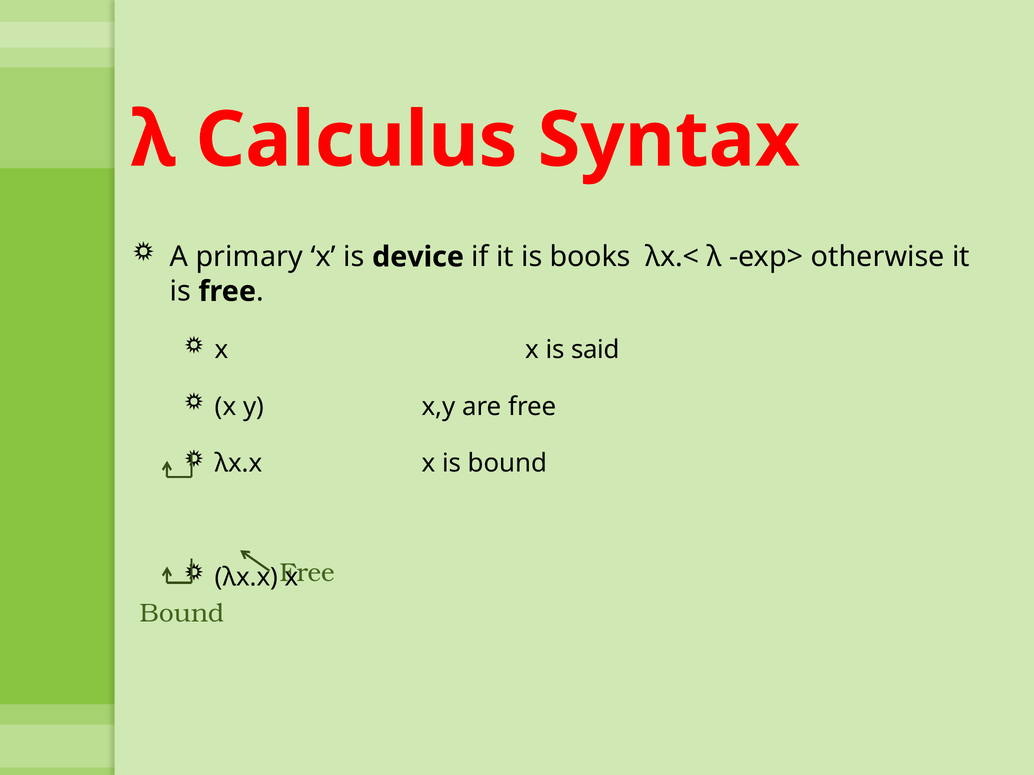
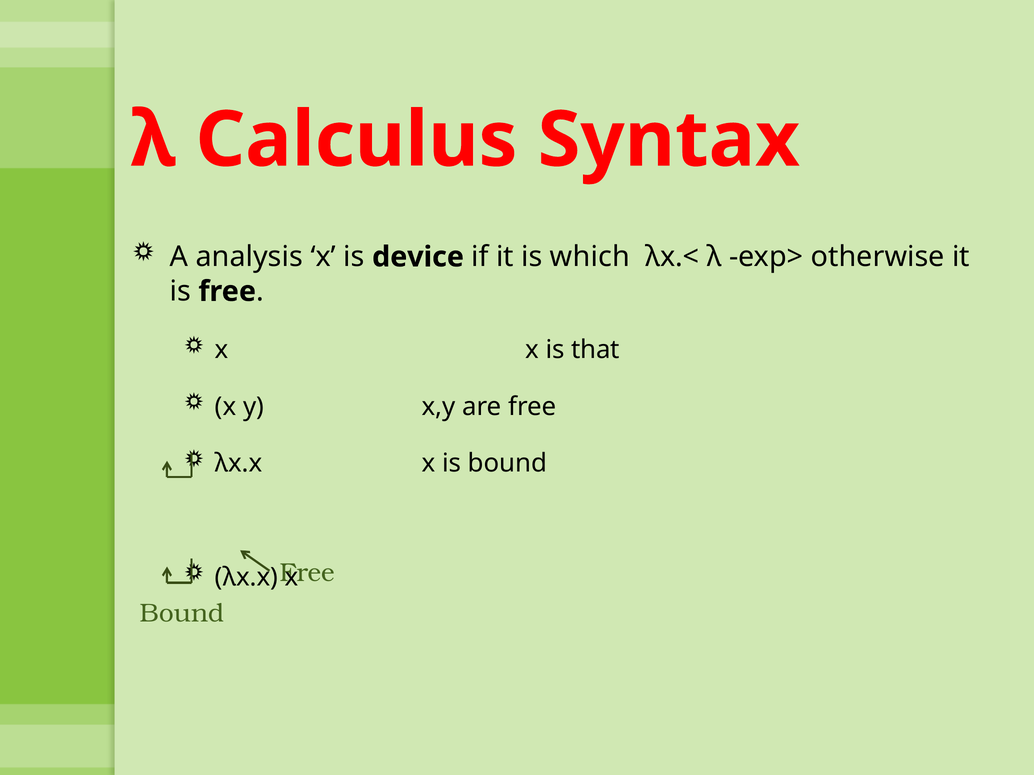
primary: primary -> analysis (249, 257)
books: books -> which (590, 257)
said: said -> that (595, 350)
